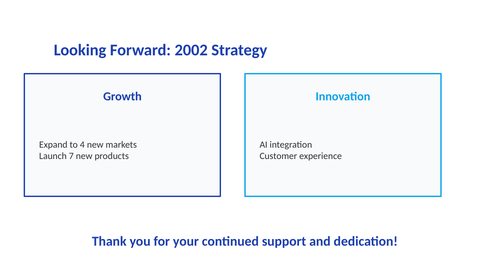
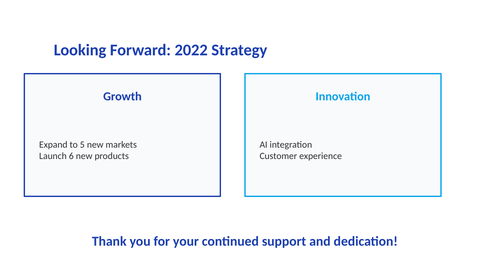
2002: 2002 -> 2022 (191, 50)
4: 4 -> 5 (82, 144)
7: 7 -> 6 (71, 156)
